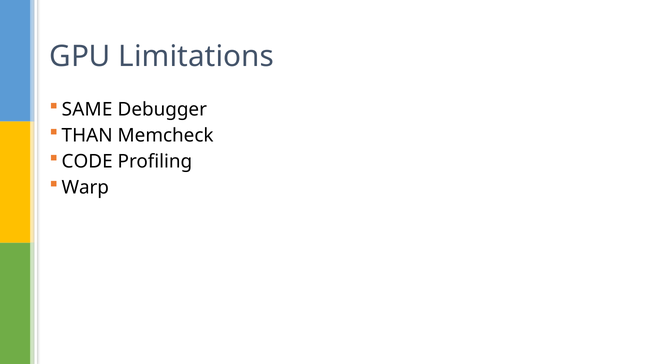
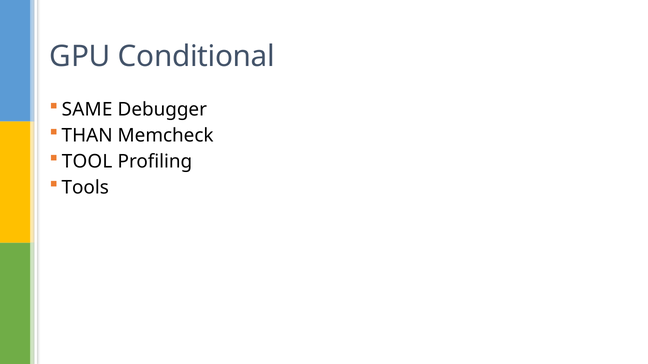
Limitations: Limitations -> Conditional (196, 57)
CODE: CODE -> TOOL (87, 162)
Warp: Warp -> Tools (85, 188)
